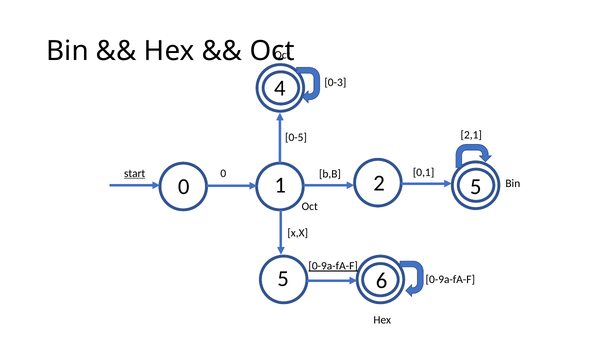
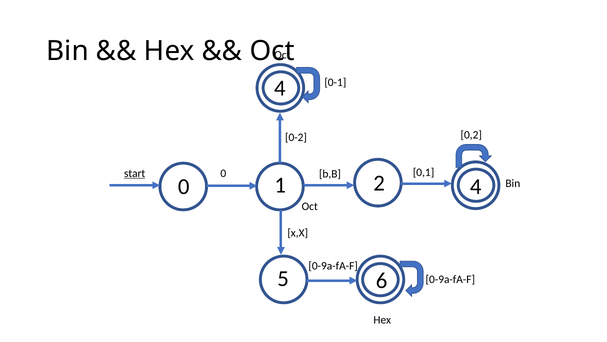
0-3: 0-3 -> 0-1 (335, 82)
2,1: 2,1 -> 0,2 (471, 135)
0-5: 0-5 -> 0-2 (296, 137)
1 5: 5 -> 4 (476, 186)
0-9a-fA-F underline: present -> none (333, 266)
